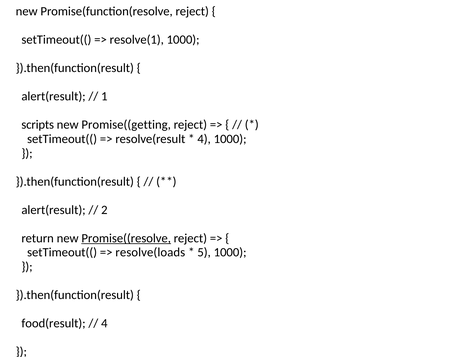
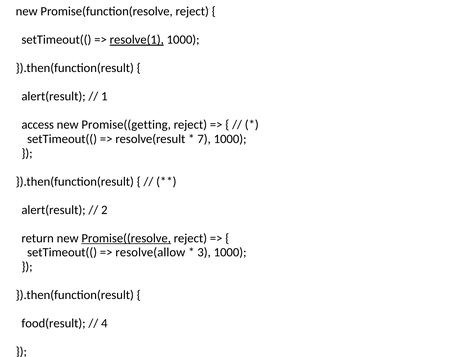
resolve(1 underline: none -> present (137, 40)
scripts: scripts -> access (38, 125)
4: 4 -> 7 (204, 139)
resolve(loads: resolve(loads -> resolve(allow (150, 252)
5: 5 -> 3 (204, 252)
